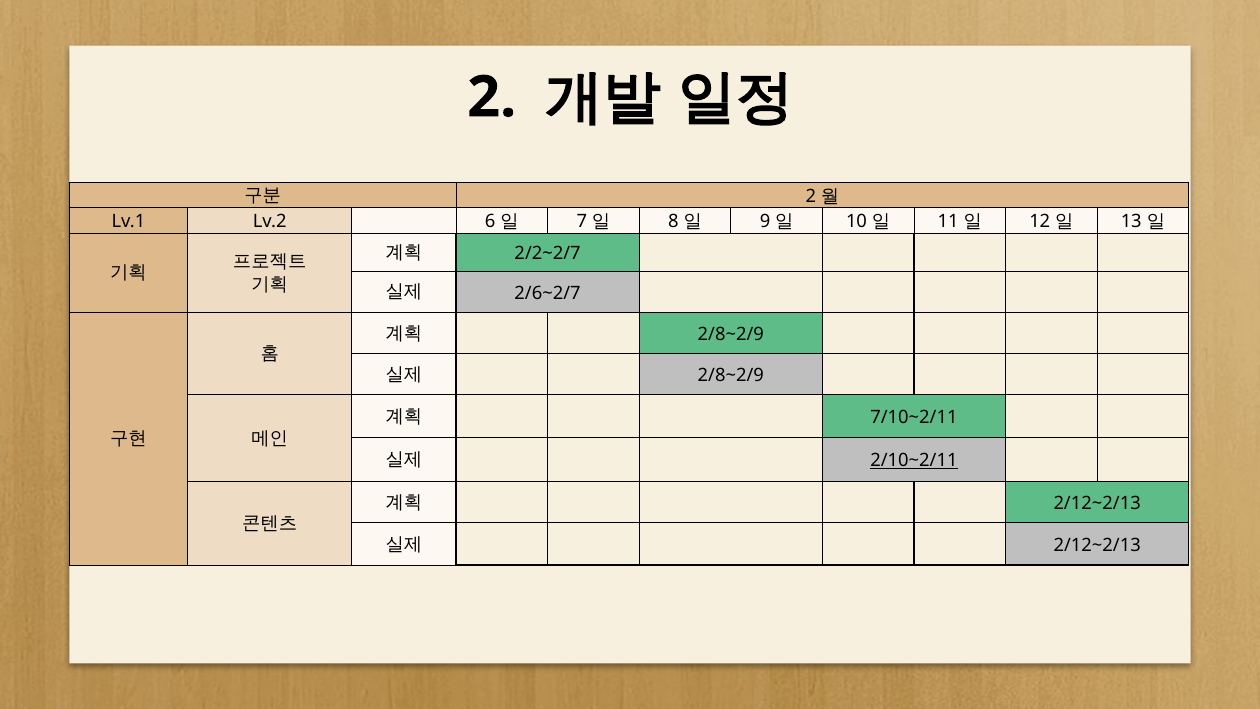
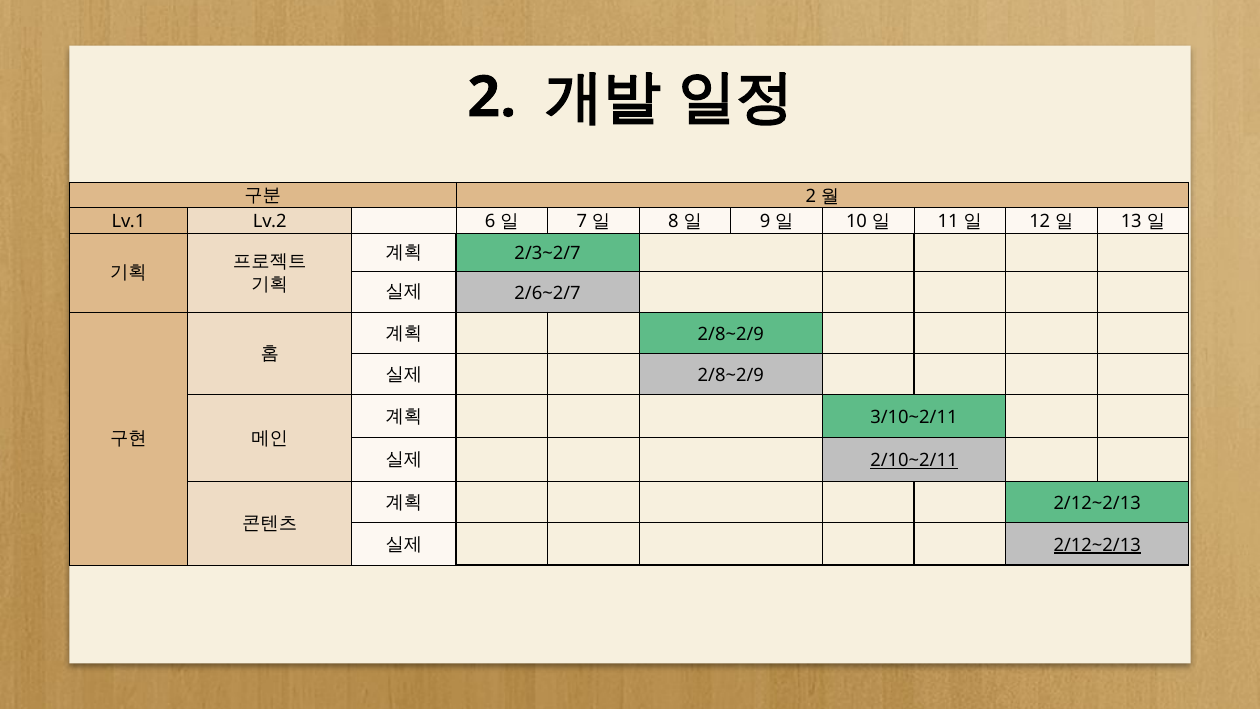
2/2~2/7: 2/2~2/7 -> 2/3~2/7 (548, 253)
7/10~2/11: 7/10~2/11 -> 3/10~2/11 (914, 417)
2/12~2/13 underline: none -> present (1097, 545)
